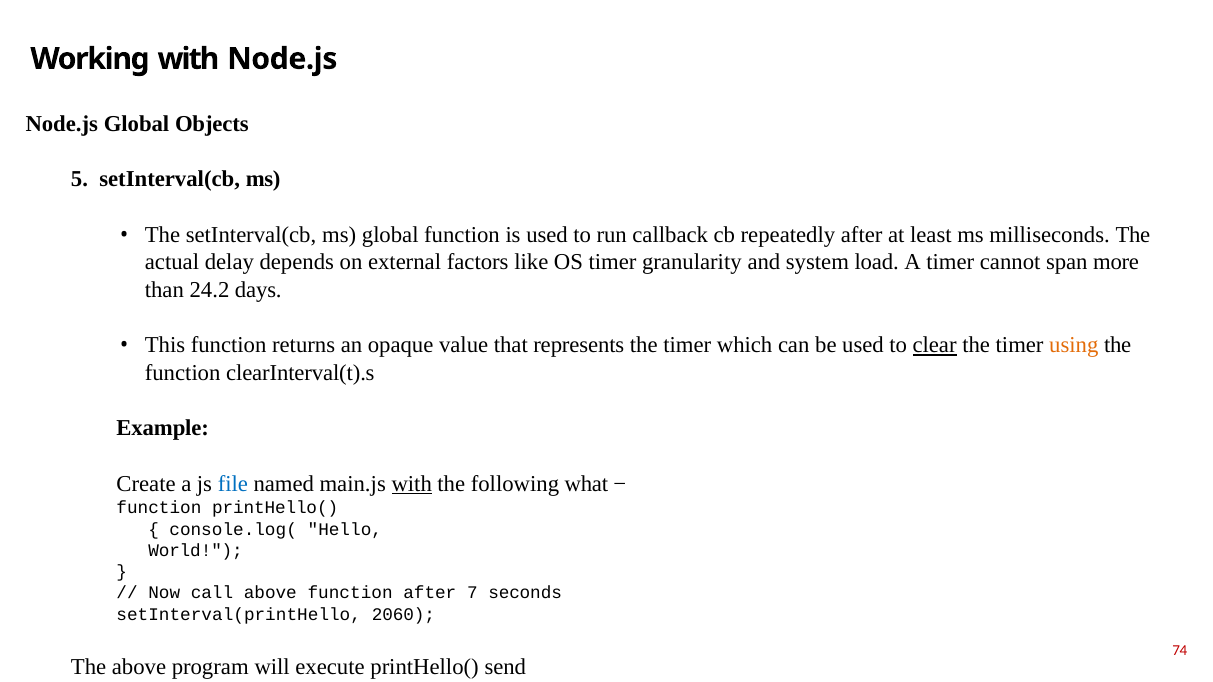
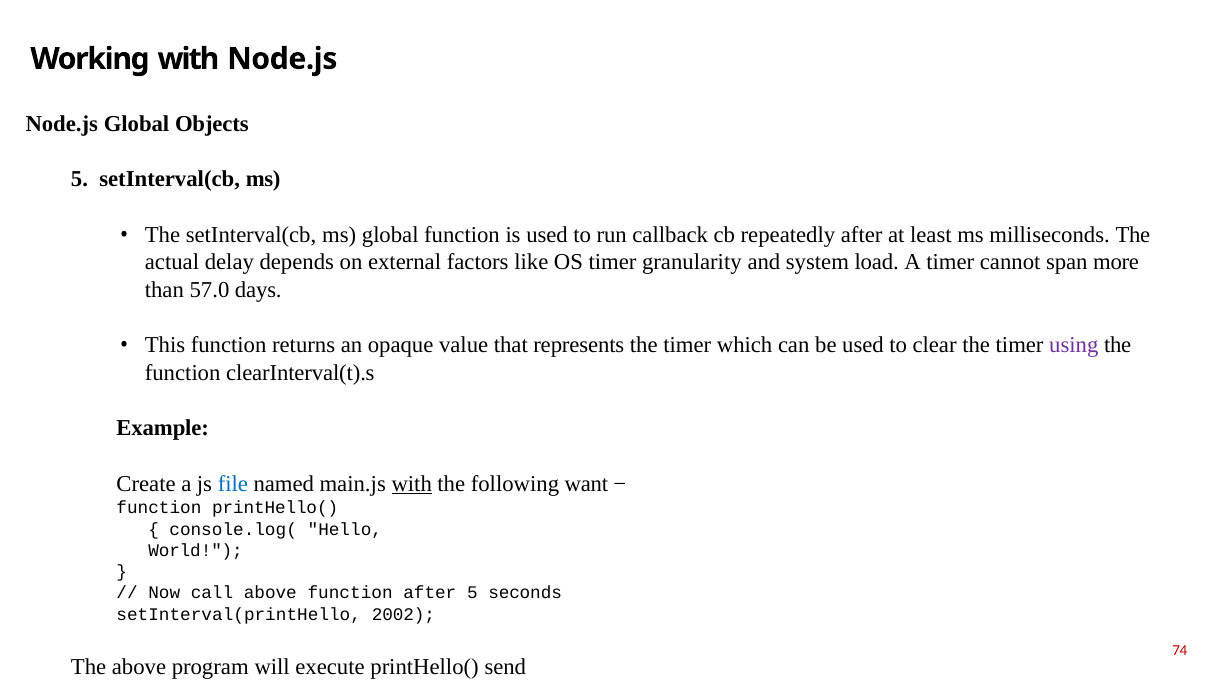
24.2: 24.2 -> 57.0 (210, 290)
clear underline: present -> none (935, 345)
using colour: orange -> purple (1074, 345)
what: what -> want (586, 484)
after 7: 7 -> 5 (472, 593)
2060: 2060 -> 2002 (403, 614)
